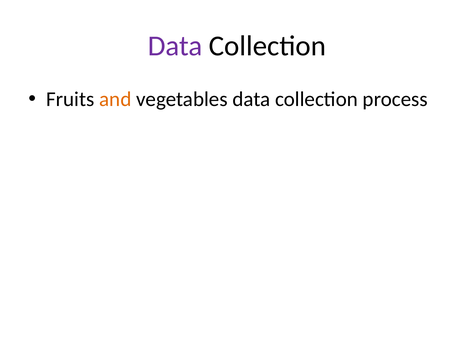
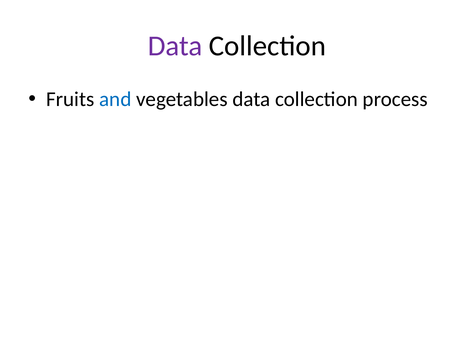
and colour: orange -> blue (115, 99)
